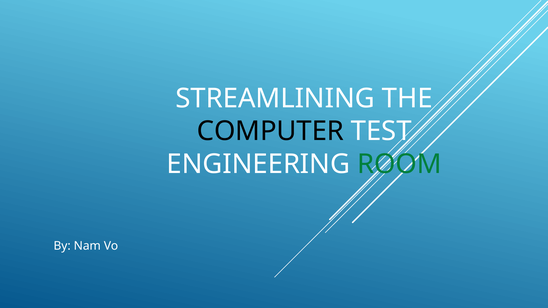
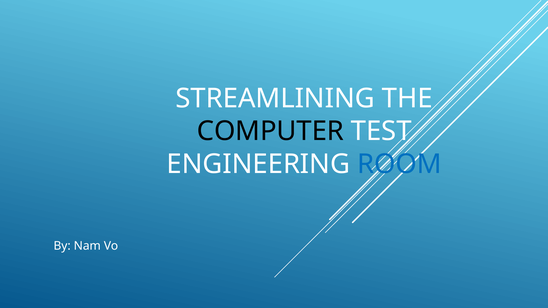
ROOM colour: green -> blue (399, 164)
